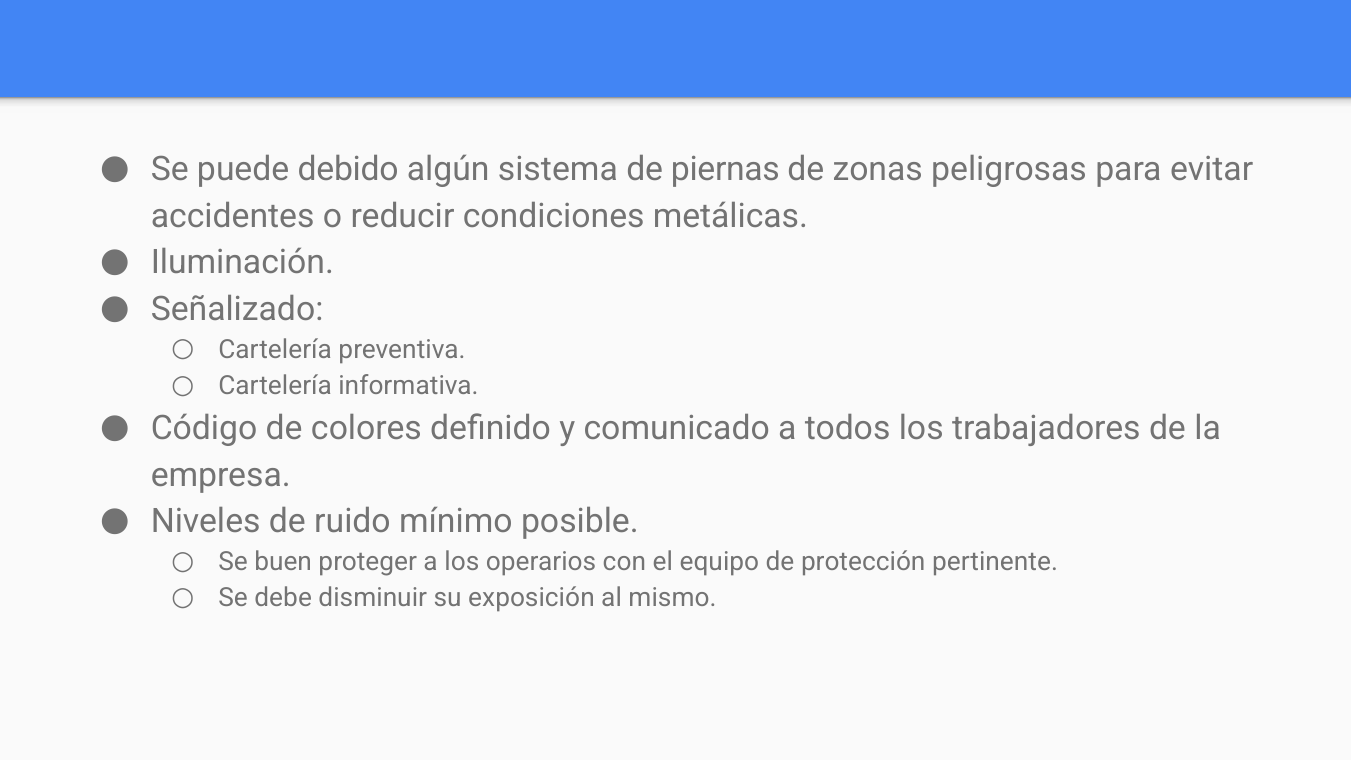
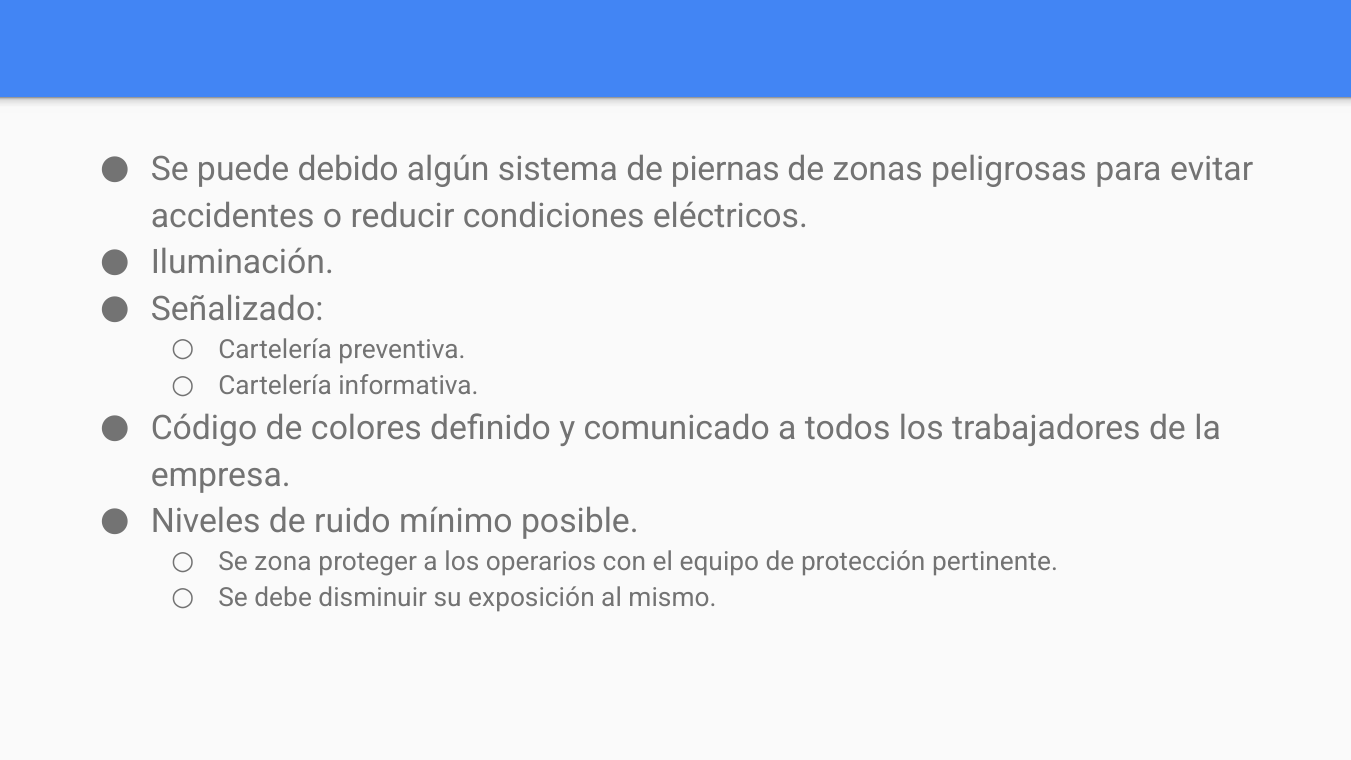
metálicas: metálicas -> eléctricos (730, 216)
buen: buen -> zona (283, 562)
